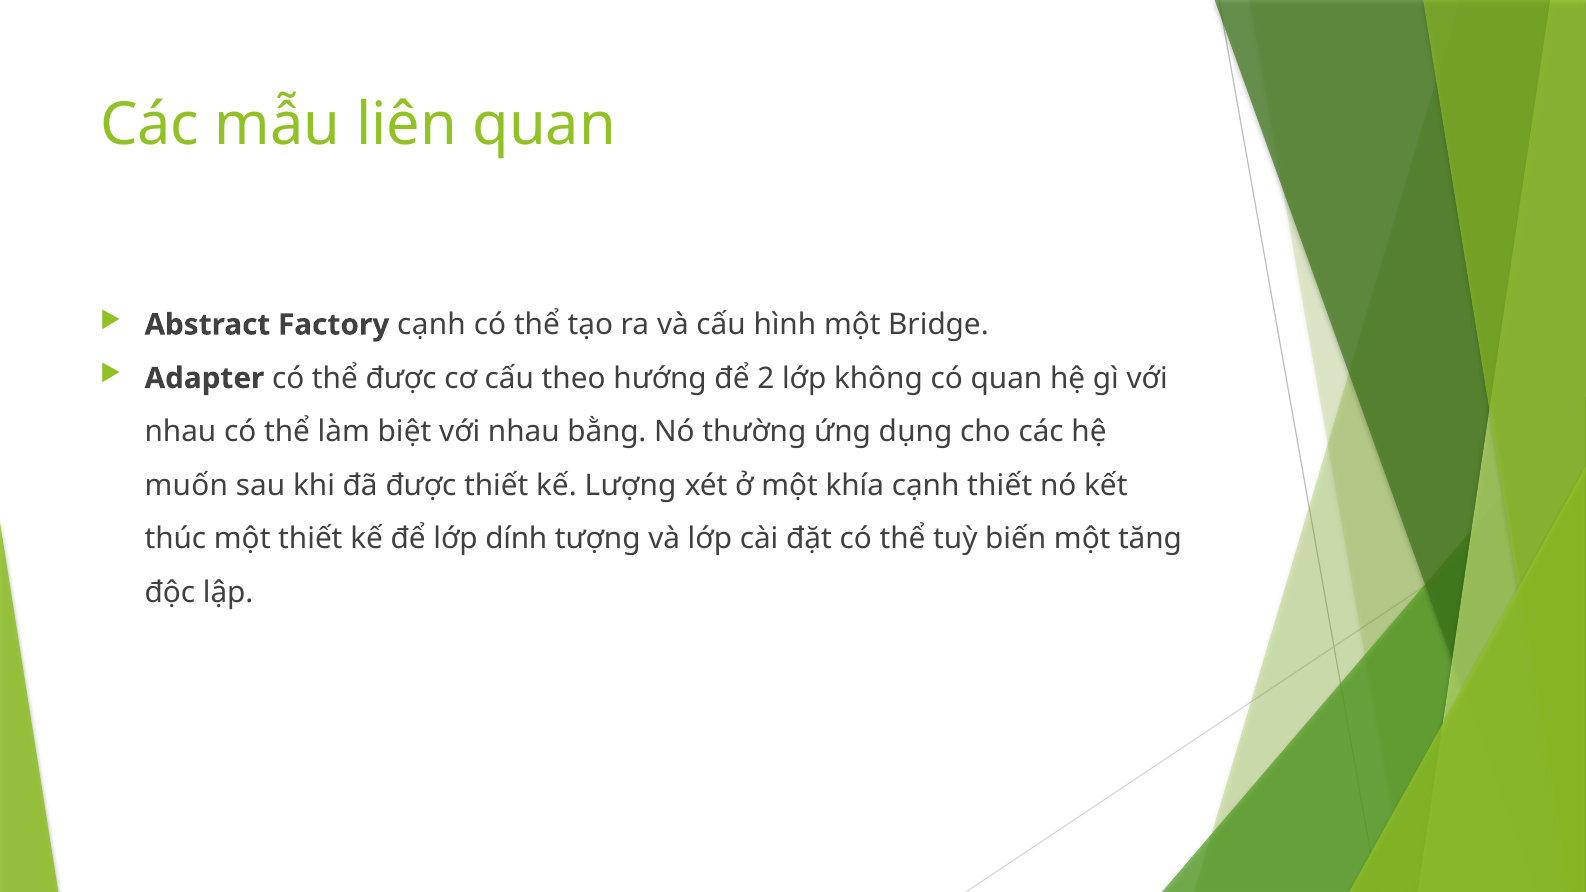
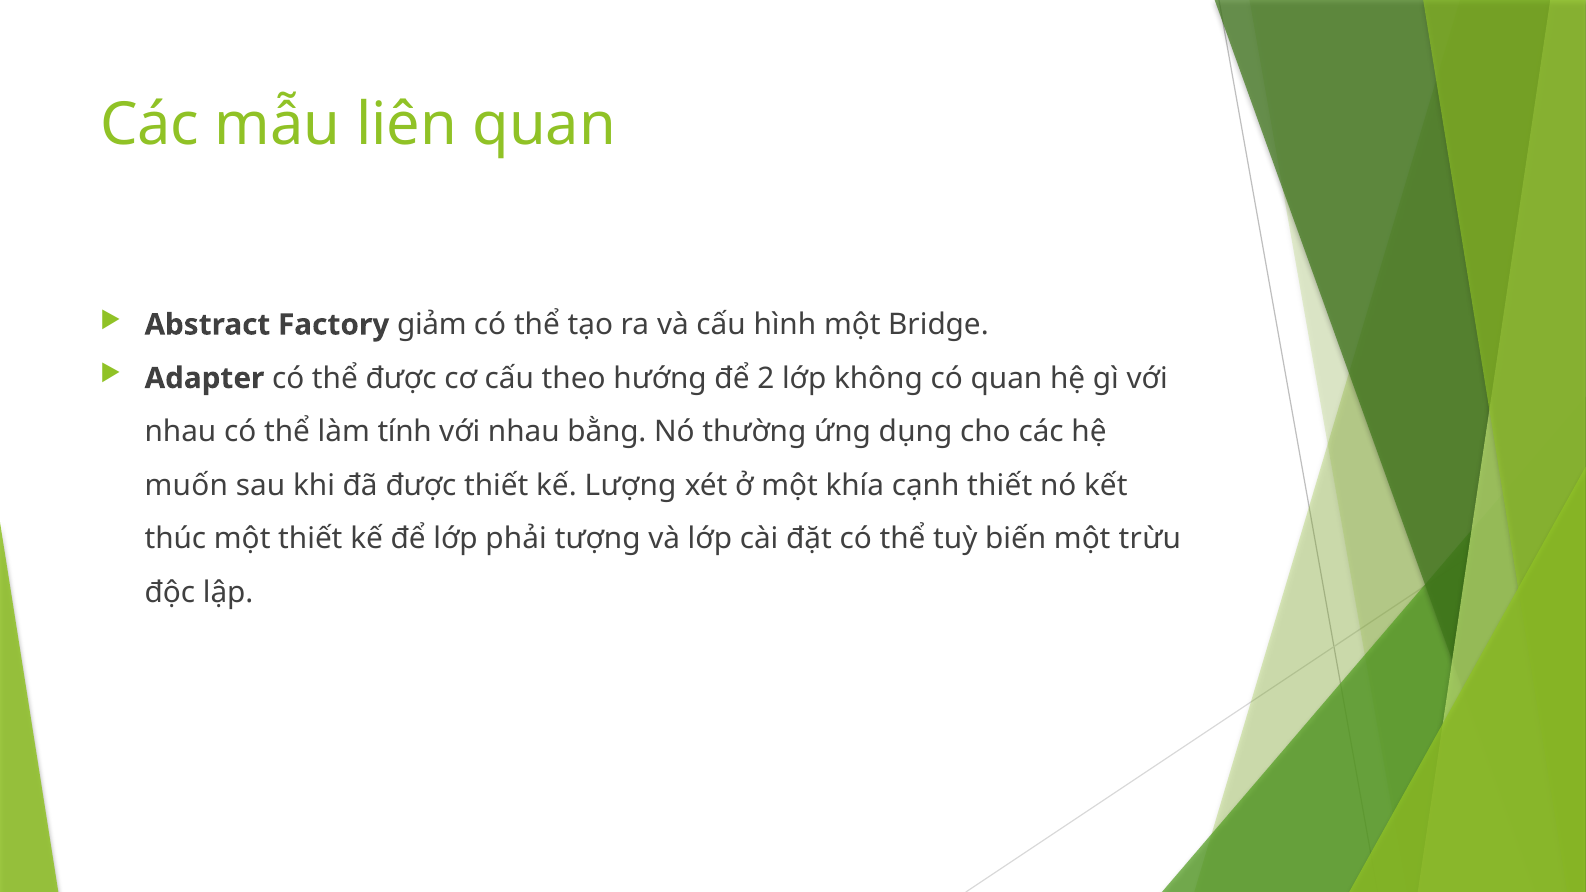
Factory cạnh: cạnh -> giảm (432, 325)
biệt: biệt -> tính (405, 432)
dính: dính -> phải (516, 539)
tăng: tăng -> trừu (1150, 539)
